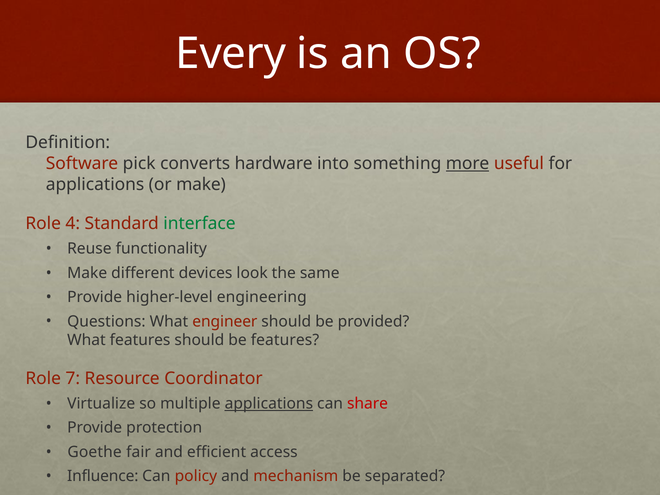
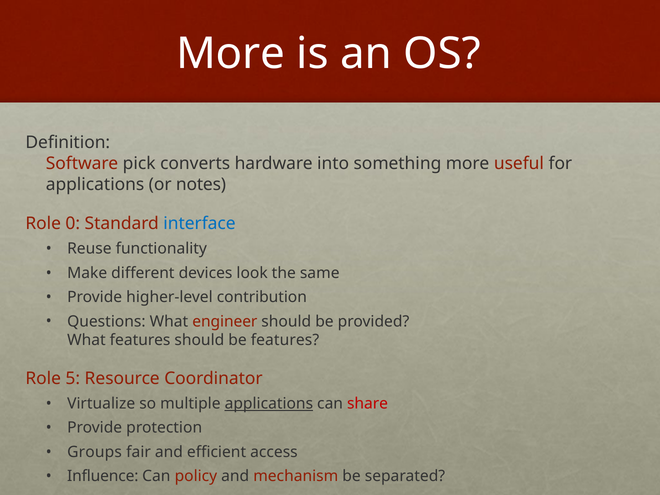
Every: Every -> More (231, 54)
more underline: present -> none (468, 163)
or make: make -> notes (201, 184)
4: 4 -> 0 (73, 224)
interface colour: green -> blue (199, 224)
engineering: engineering -> contribution (262, 297)
7: 7 -> 5 (73, 378)
Goethe: Goethe -> Groups (95, 452)
